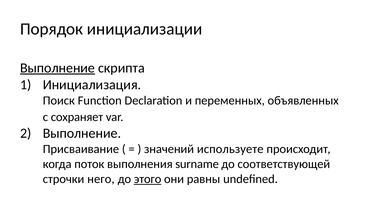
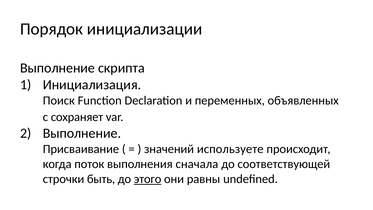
Выполнение underline: present -> none (58, 68)
surname: surname -> сначала (197, 164)
него: него -> быть (101, 179)
